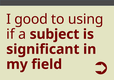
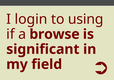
good: good -> login (31, 19)
subject: subject -> browse (55, 34)
